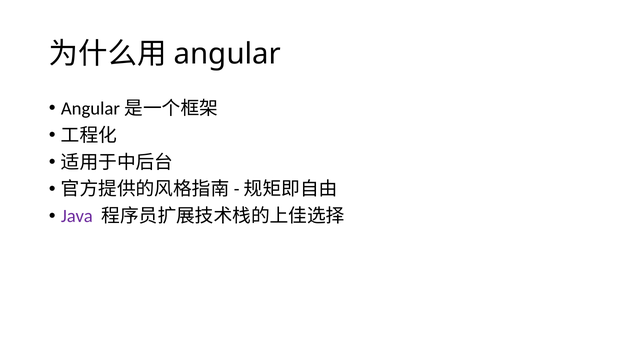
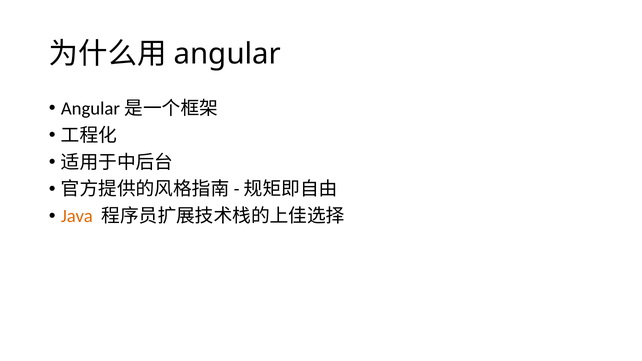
Java colour: purple -> orange (77, 216)
